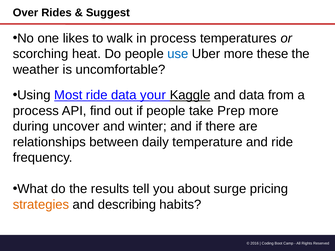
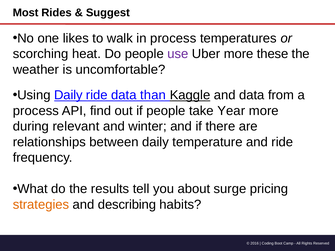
Over: Over -> Most (26, 13)
use colour: blue -> purple (178, 54)
Using Most: Most -> Daily (68, 95)
your: your -> than (153, 95)
Prep: Prep -> Year (231, 111)
uncover: uncover -> relevant (76, 127)
